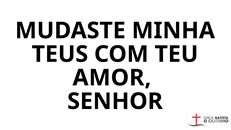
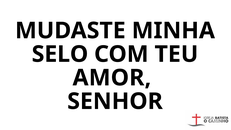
TEUS: TEUS -> SELO (60, 54)
